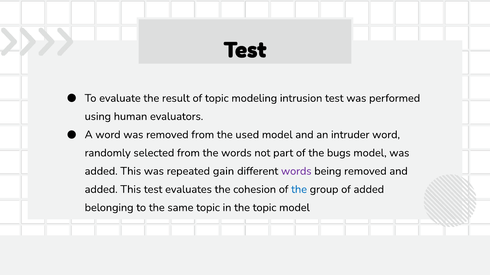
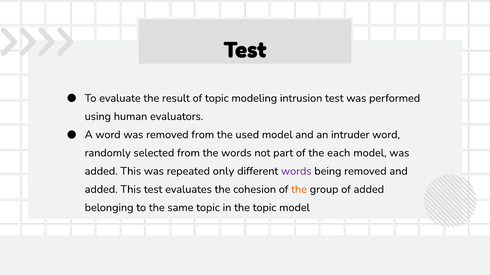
bugs: bugs -> each (339, 153)
gain: gain -> only (223, 171)
the colour: blue -> orange (299, 190)
